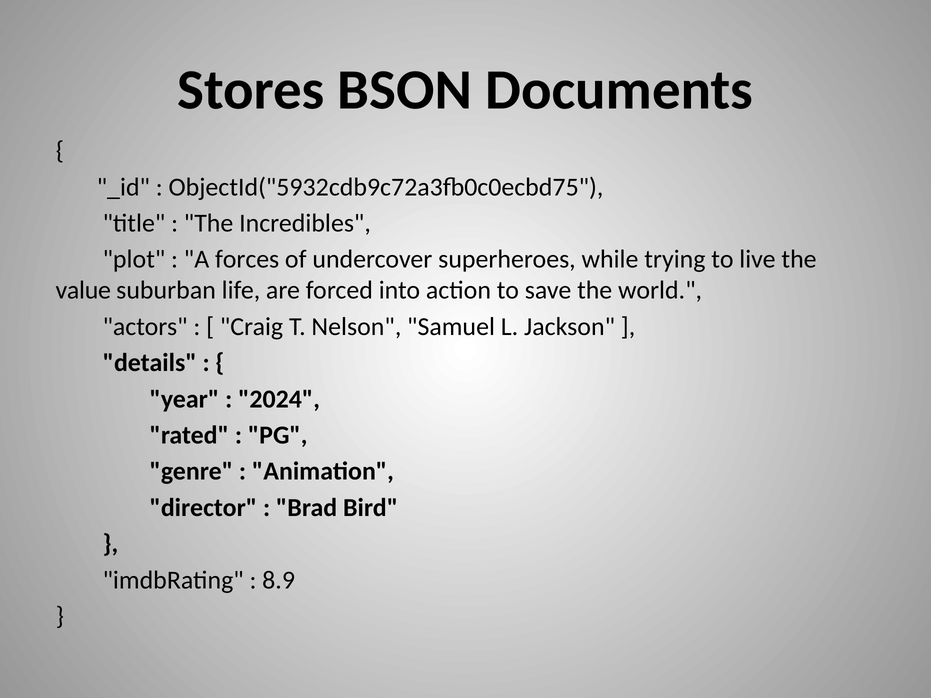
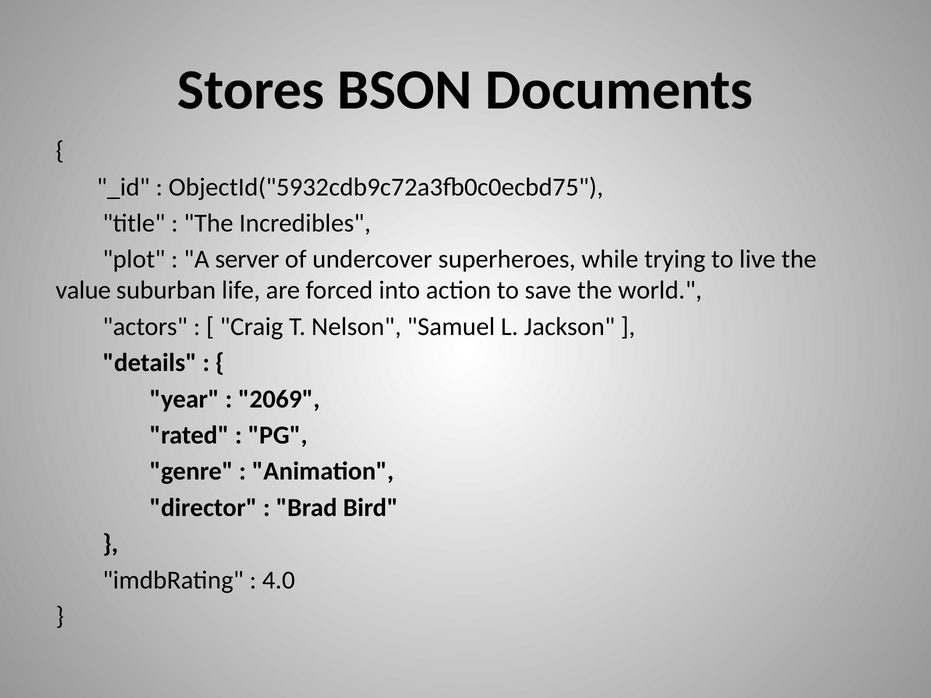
forces: forces -> server (247, 259)
2024: 2024 -> 2069 (279, 399)
8.9: 8.9 -> 4.0 (279, 580)
